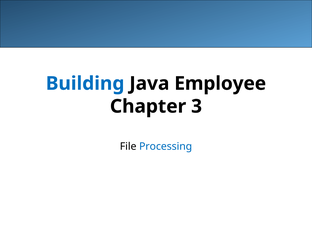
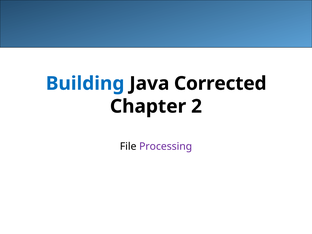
Employee: Employee -> Corrected (220, 83)
3: 3 -> 2 (197, 106)
Processing colour: blue -> purple (166, 146)
